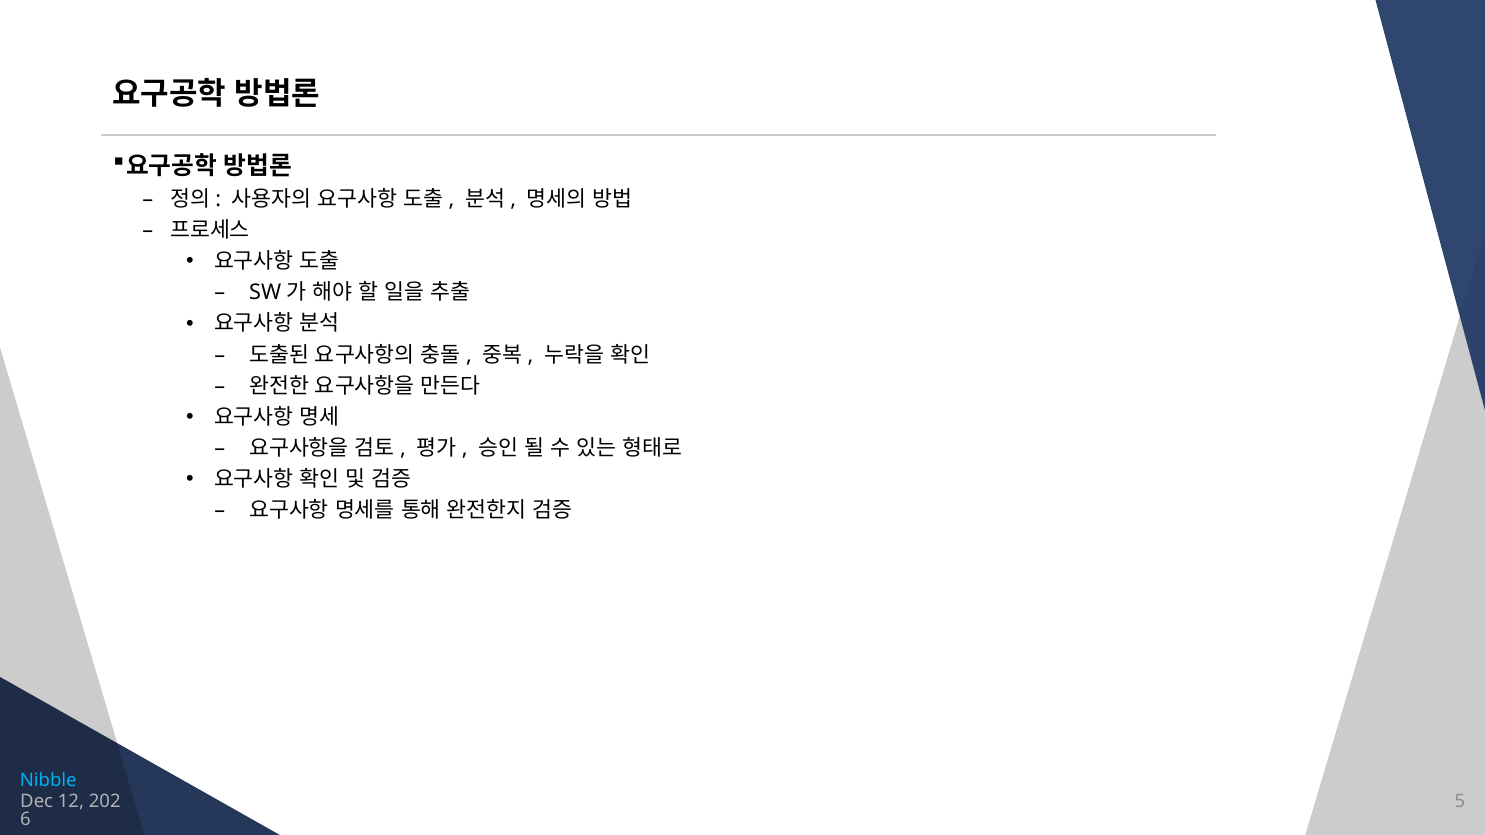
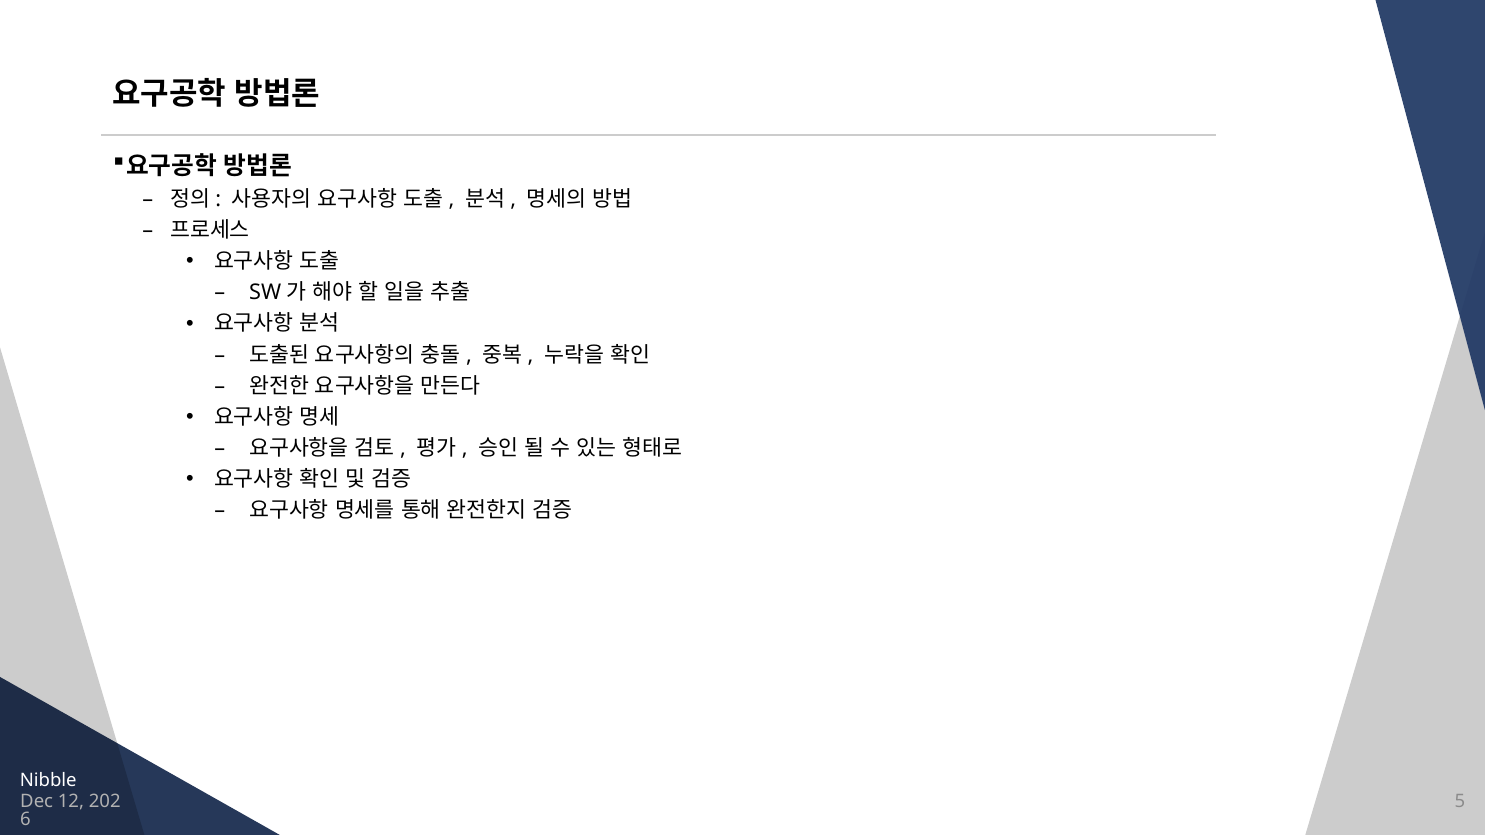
Nibble colour: light blue -> white (48, 781)
